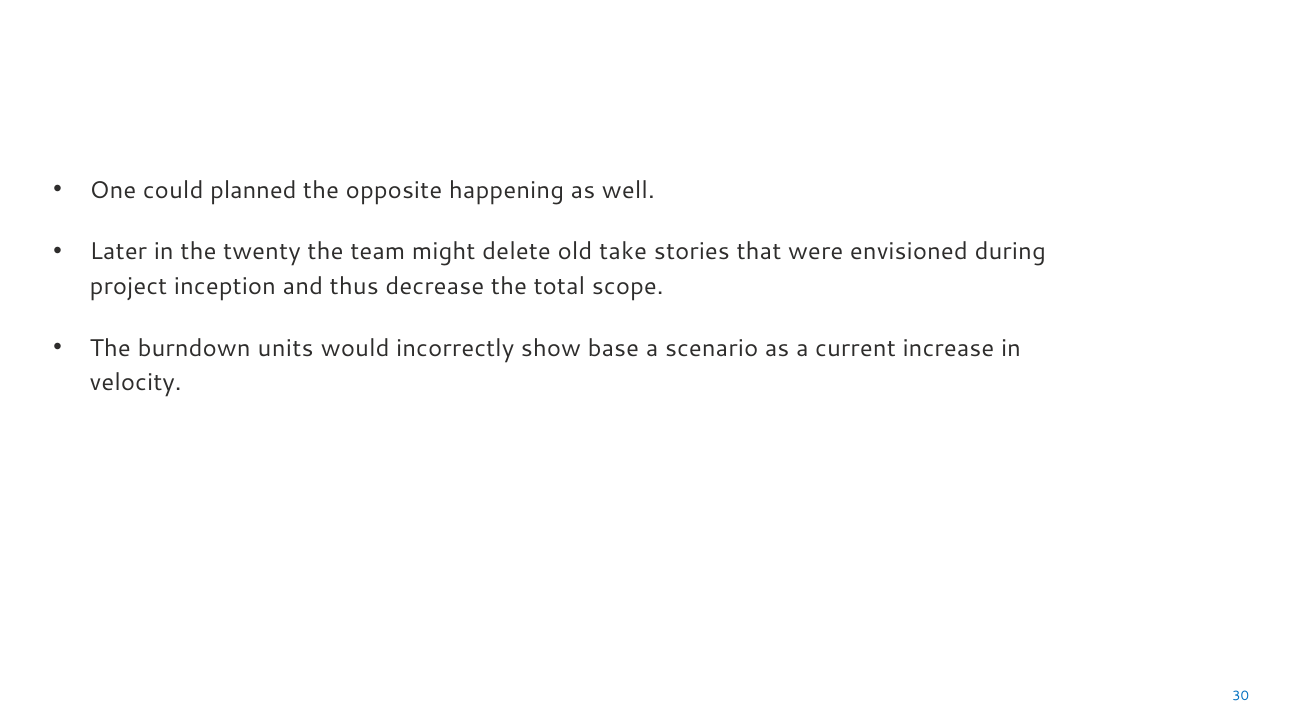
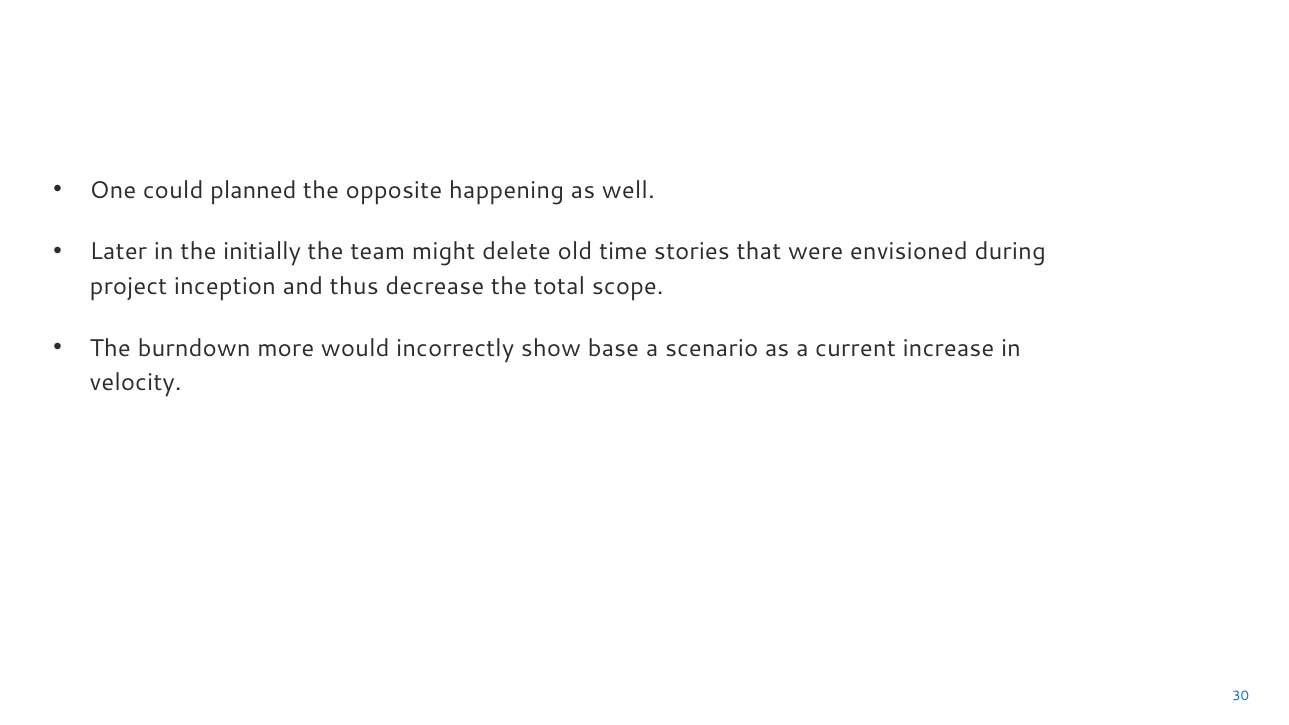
twenty: twenty -> initially (262, 252)
take: take -> time (623, 252)
units: units -> more (286, 348)
